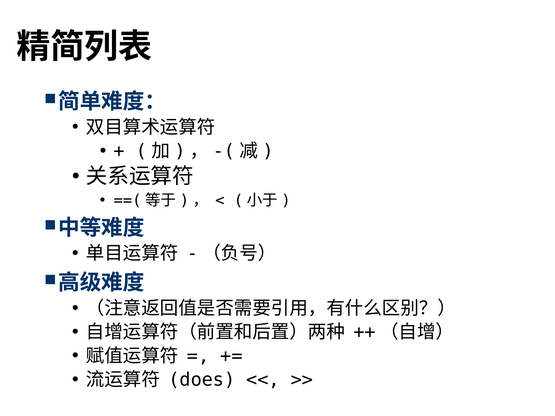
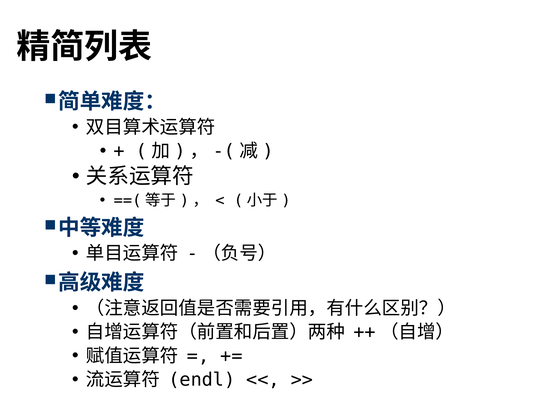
does: does -> endl (202, 380)
